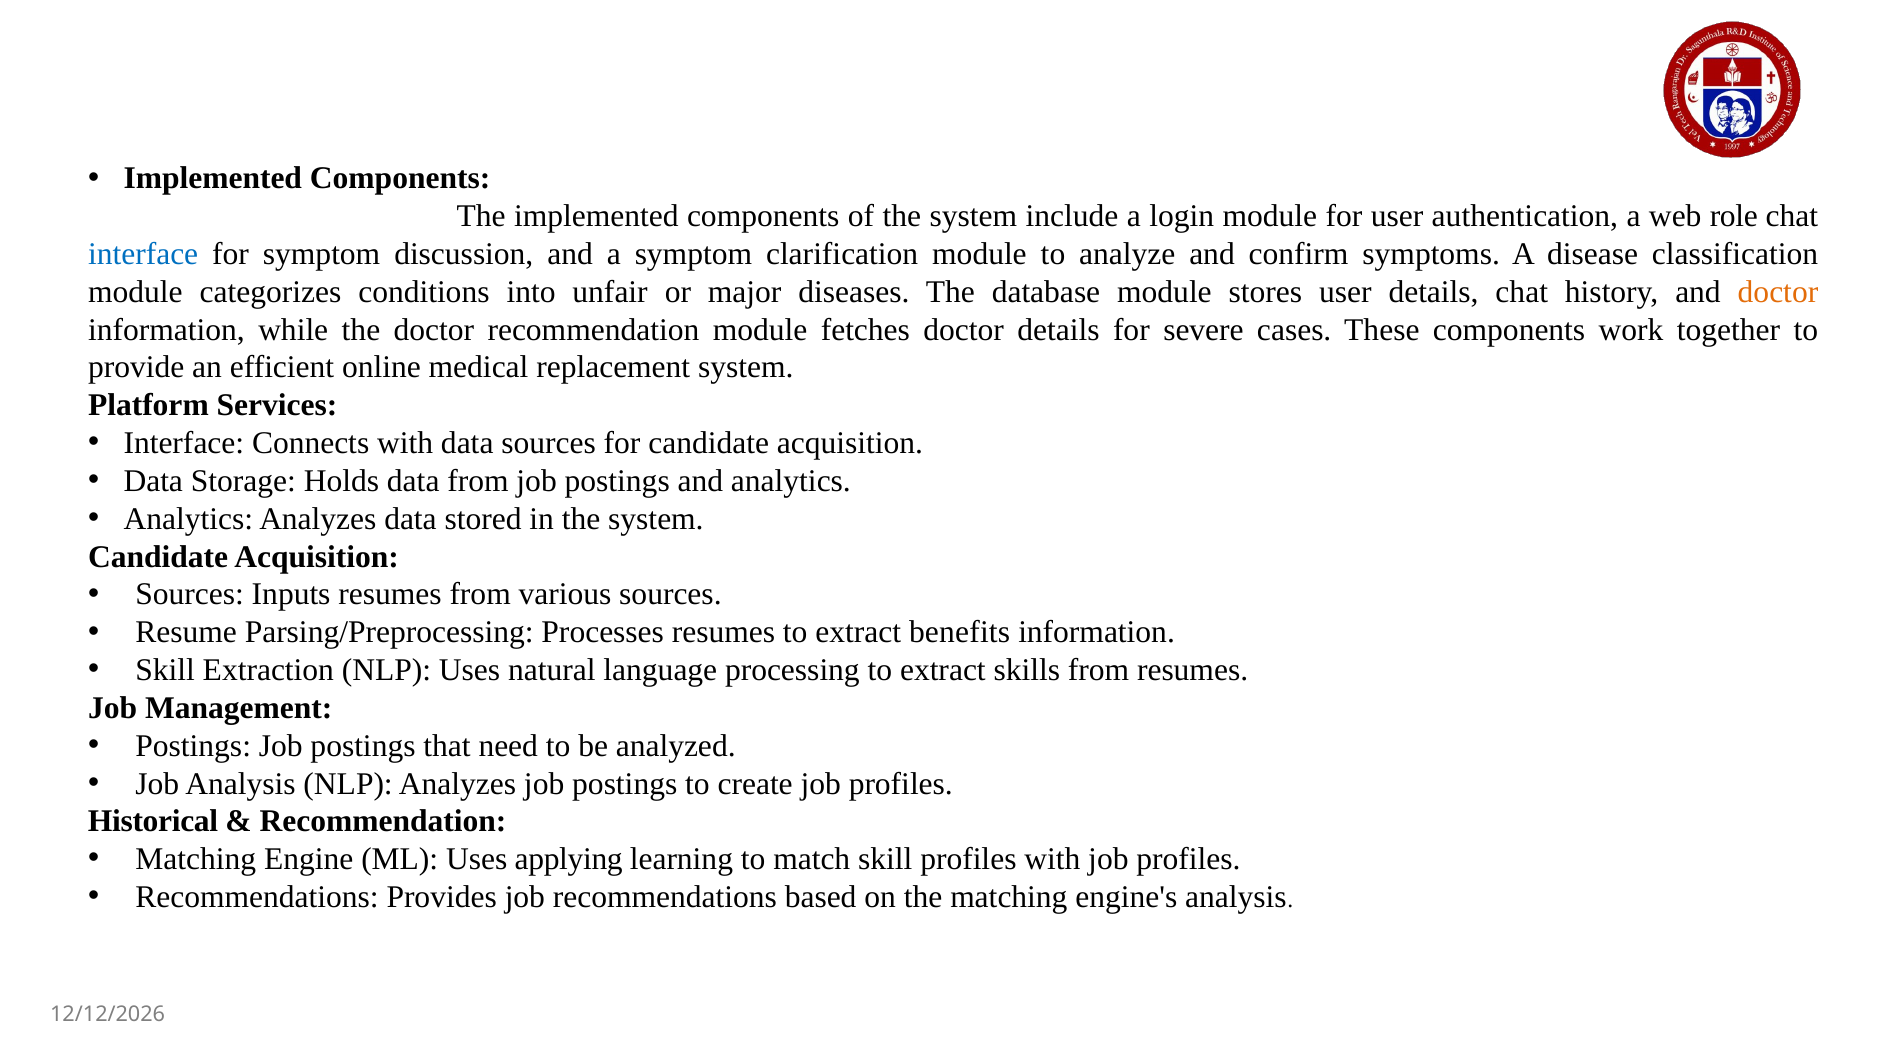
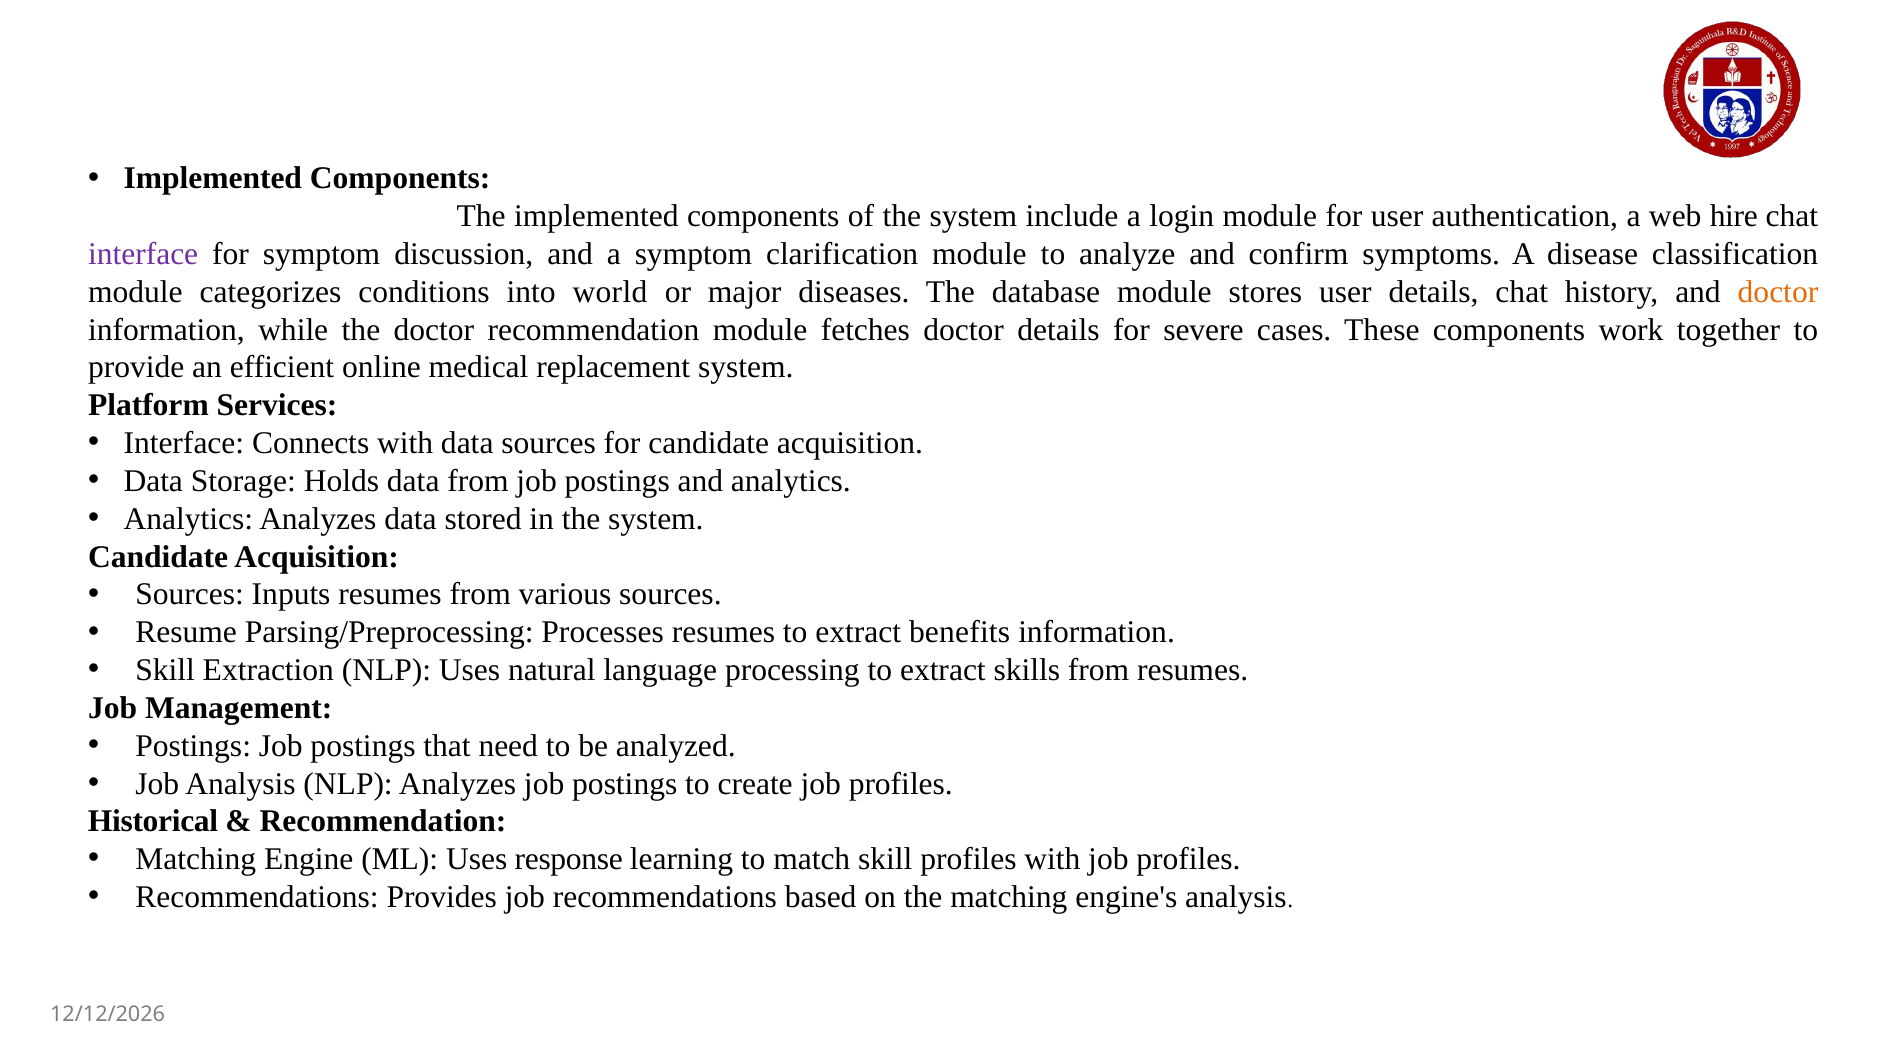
role: role -> hire (1734, 216)
interface colour: blue -> purple (143, 254)
unfair: unfair -> world (610, 292)
applying: applying -> response (569, 860)
